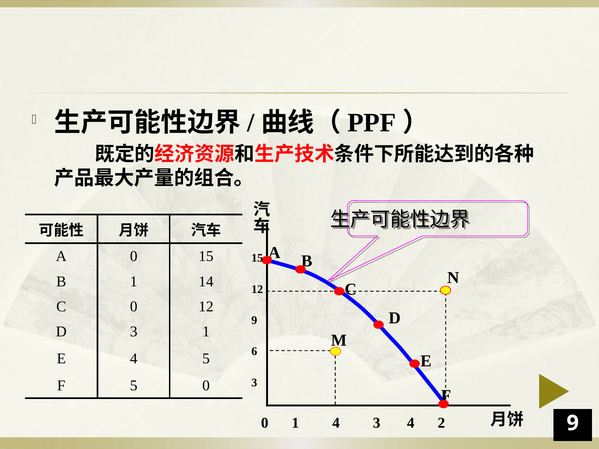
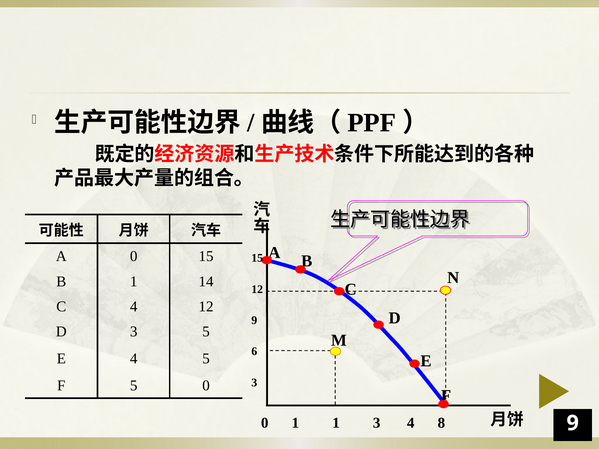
C 0: 0 -> 4 (134, 307)
3 1: 1 -> 5 (206, 332)
1 4: 4 -> 1 (336, 423)
2: 2 -> 8 (441, 423)
